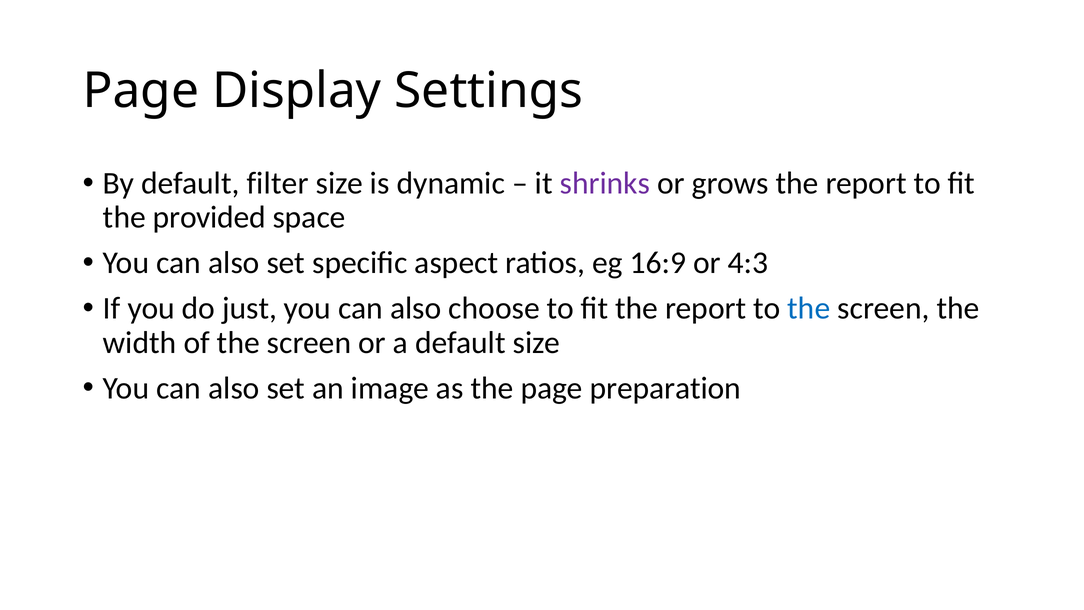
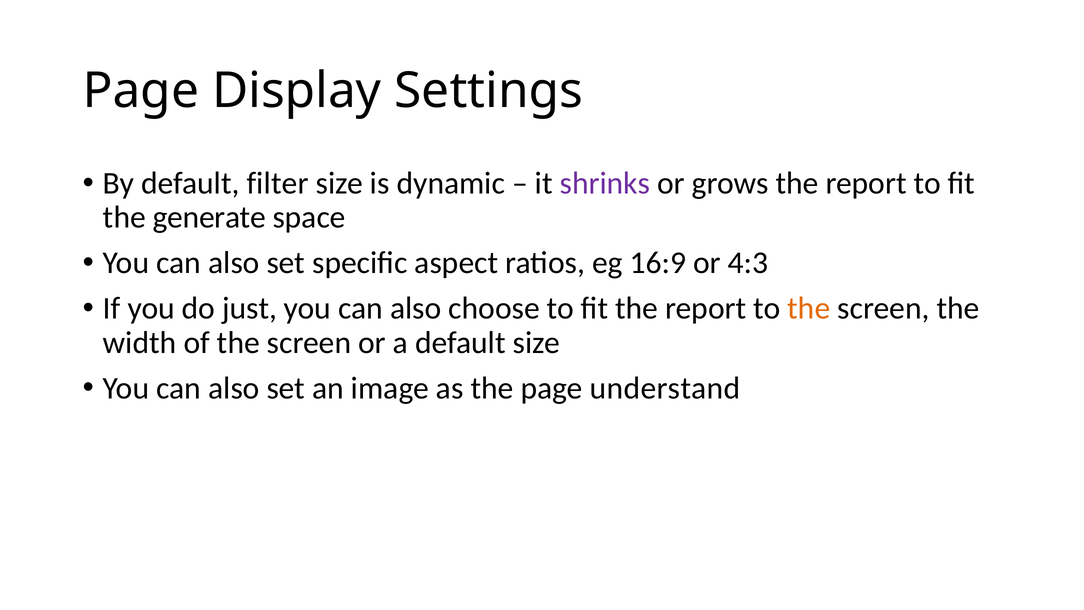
provided: provided -> generate (209, 217)
the colour: blue -> orange (809, 308)
preparation: preparation -> understand (665, 388)
